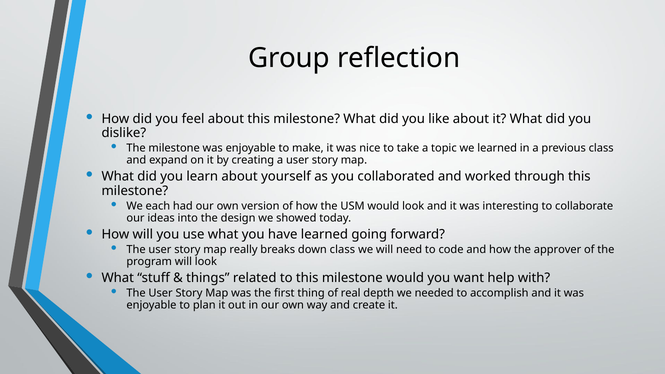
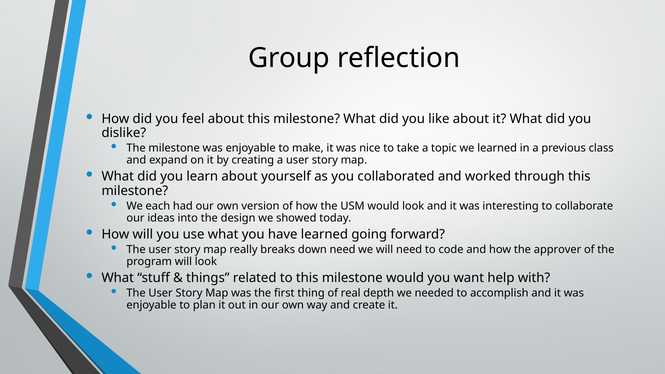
down class: class -> need (343, 250)
